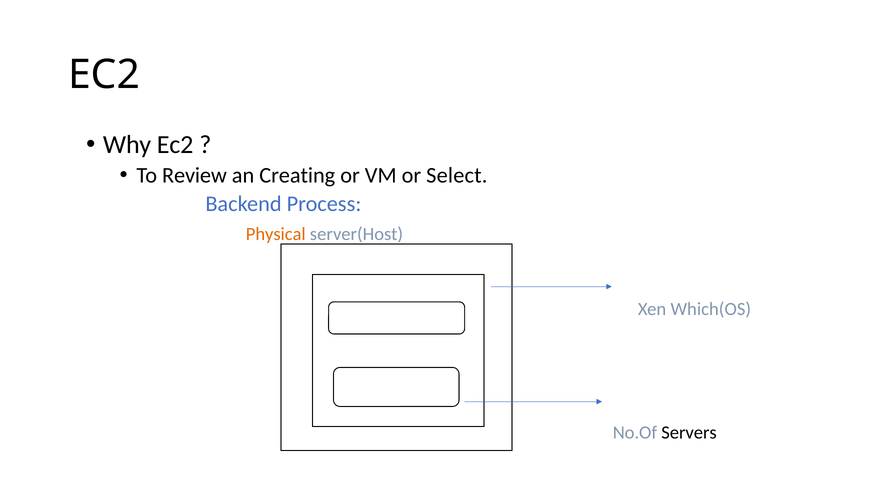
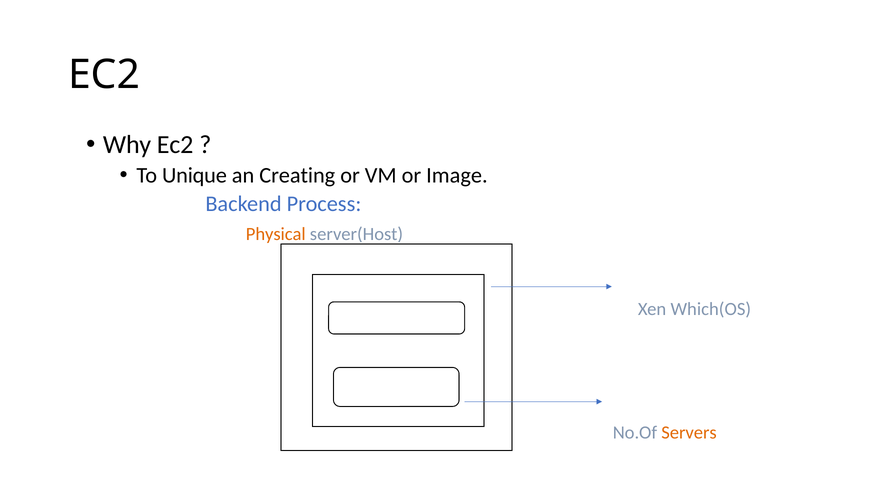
Review: Review -> Unique (195, 175)
Select: Select -> Image (457, 175)
Servers colour: black -> orange (689, 433)
